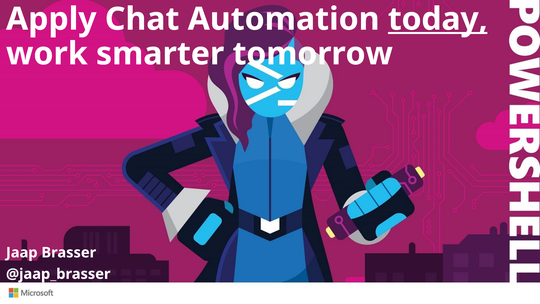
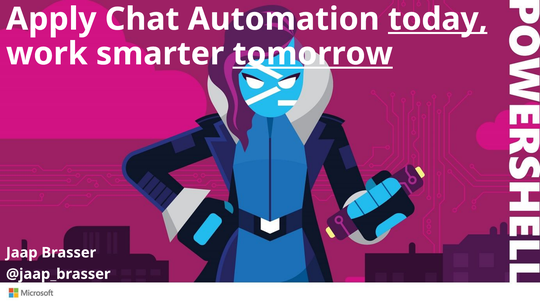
tomorrow underline: none -> present (313, 54)
